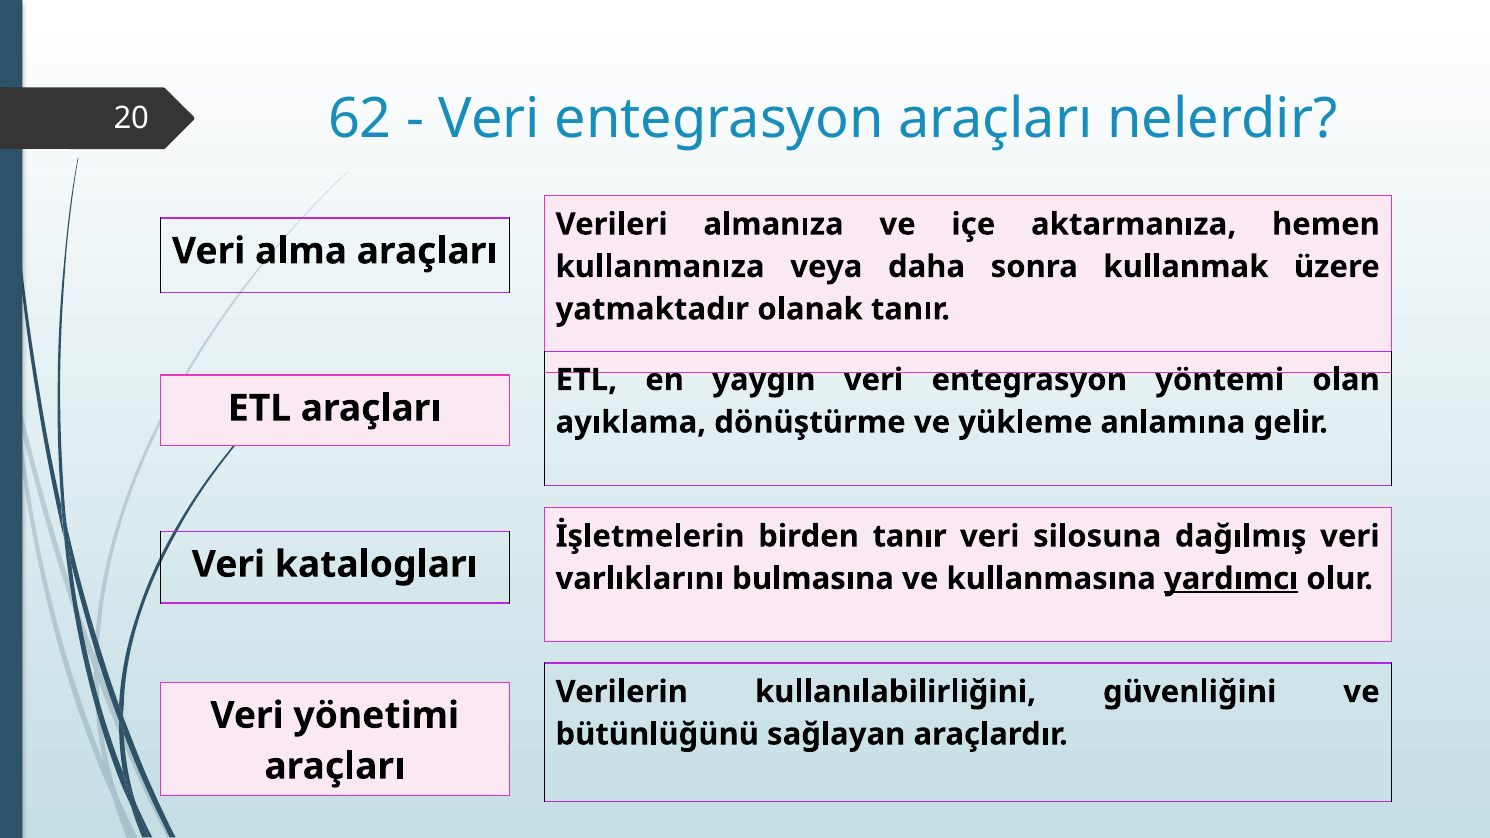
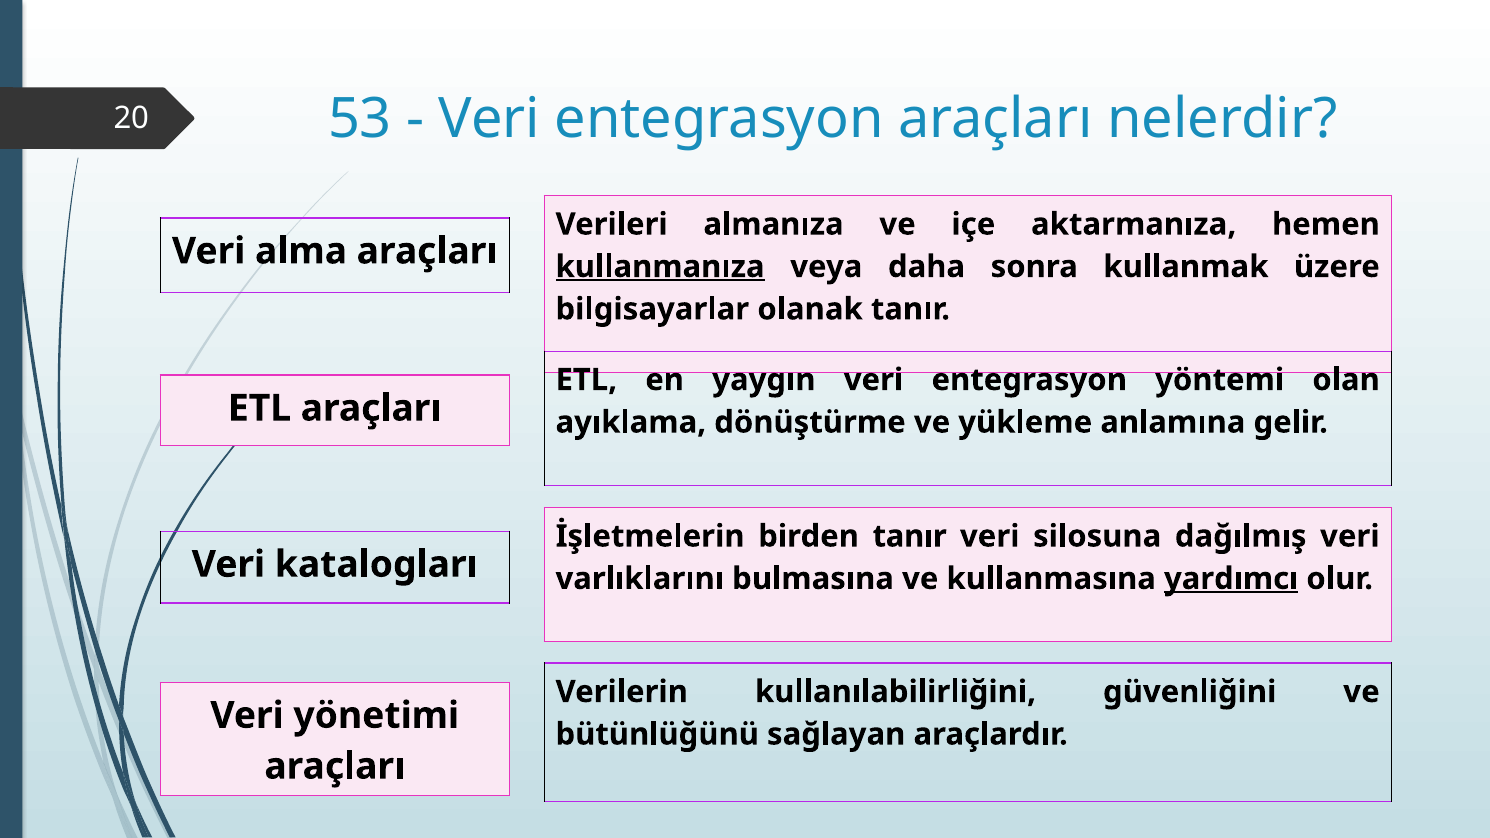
62: 62 -> 53 (360, 119)
kullanmanıza underline: none -> present (660, 267)
yatmaktadır: yatmaktadır -> bilgisayarlar (652, 309)
